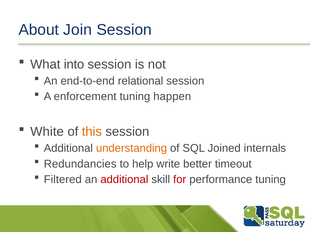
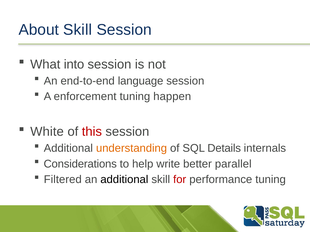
About Join: Join -> Skill (78, 30)
relational: relational -> language (141, 81)
this colour: orange -> red (92, 132)
Joined: Joined -> Details (224, 149)
Redundancies: Redundancies -> Considerations (80, 164)
timeout: timeout -> parallel (233, 164)
additional colour: red -> black (124, 180)
